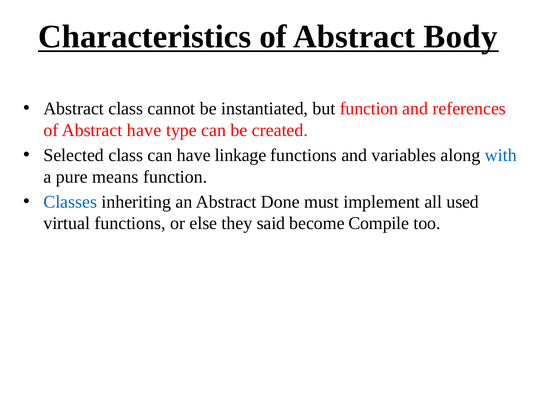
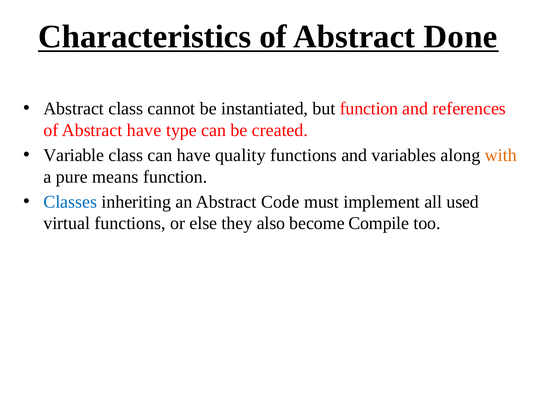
Body: Body -> Done (461, 37)
Selected: Selected -> Variable (74, 155)
linkage: linkage -> quality (240, 155)
with colour: blue -> orange (501, 155)
Done: Done -> Code (280, 202)
said: said -> also (271, 223)
